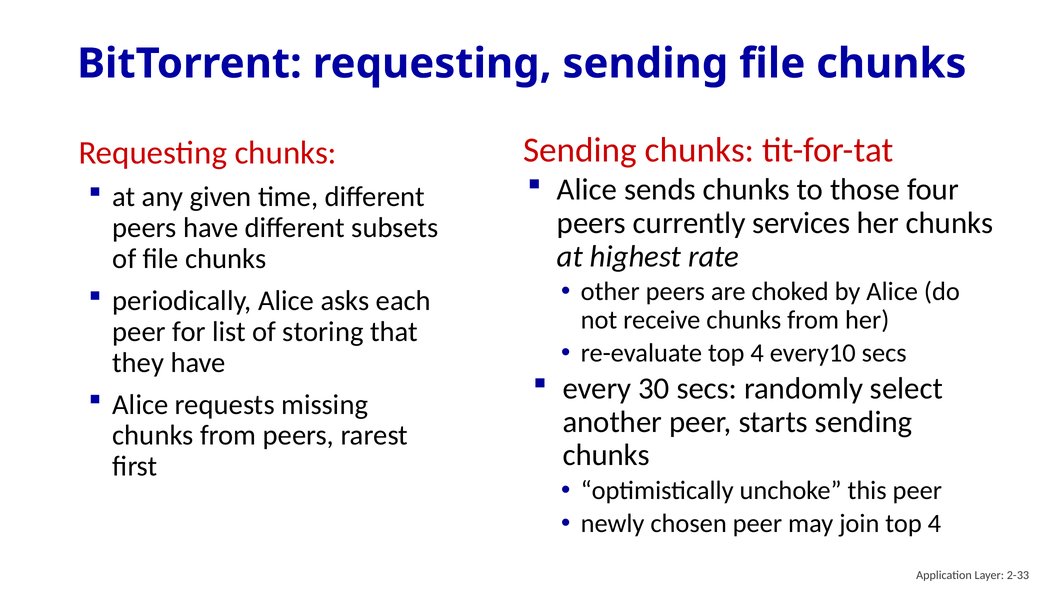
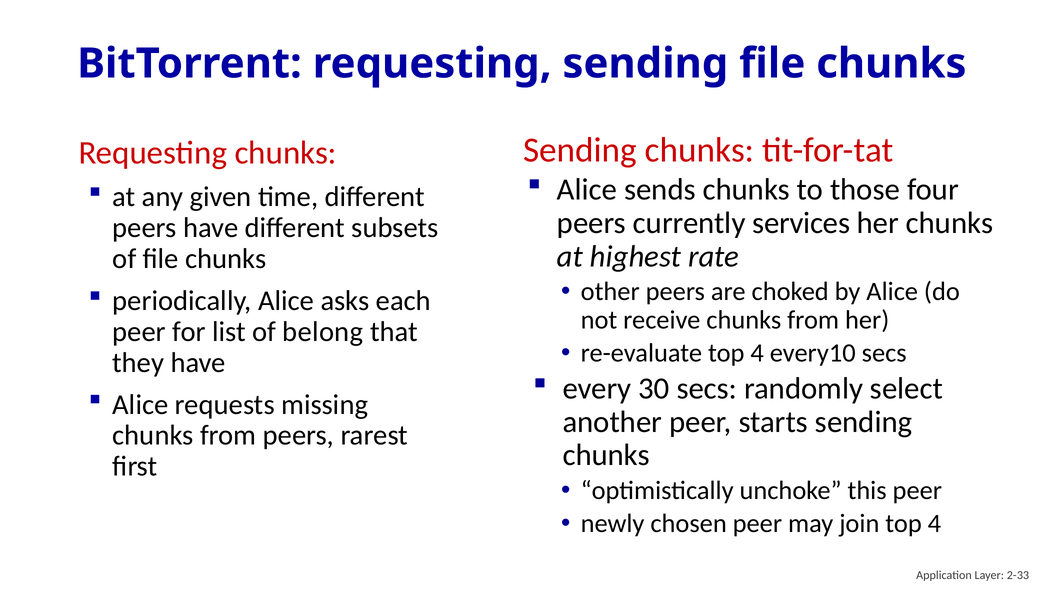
storing: storing -> belong (323, 331)
